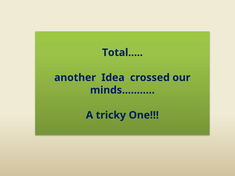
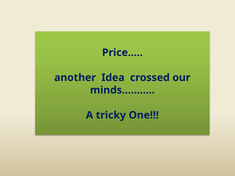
Total…: Total… -> Price… (122, 53)
